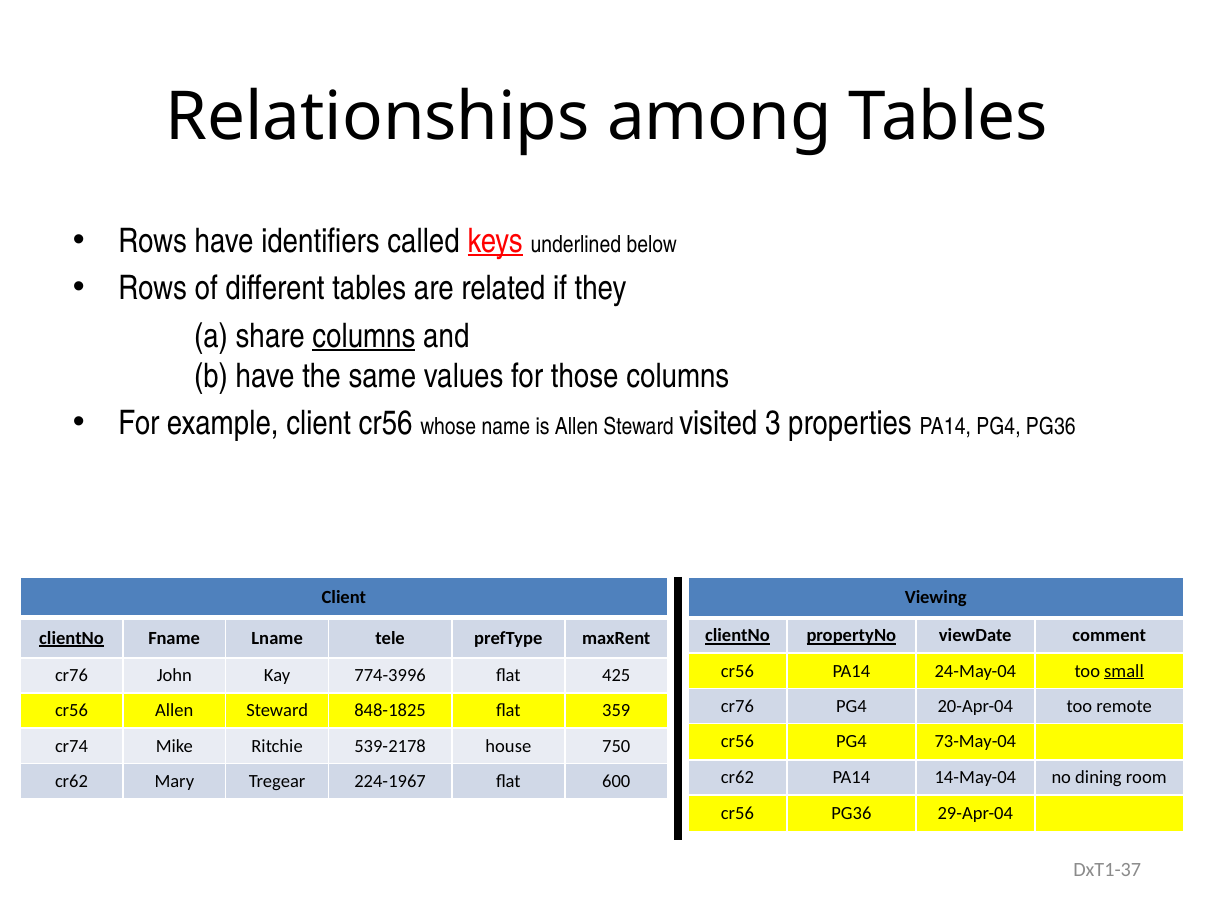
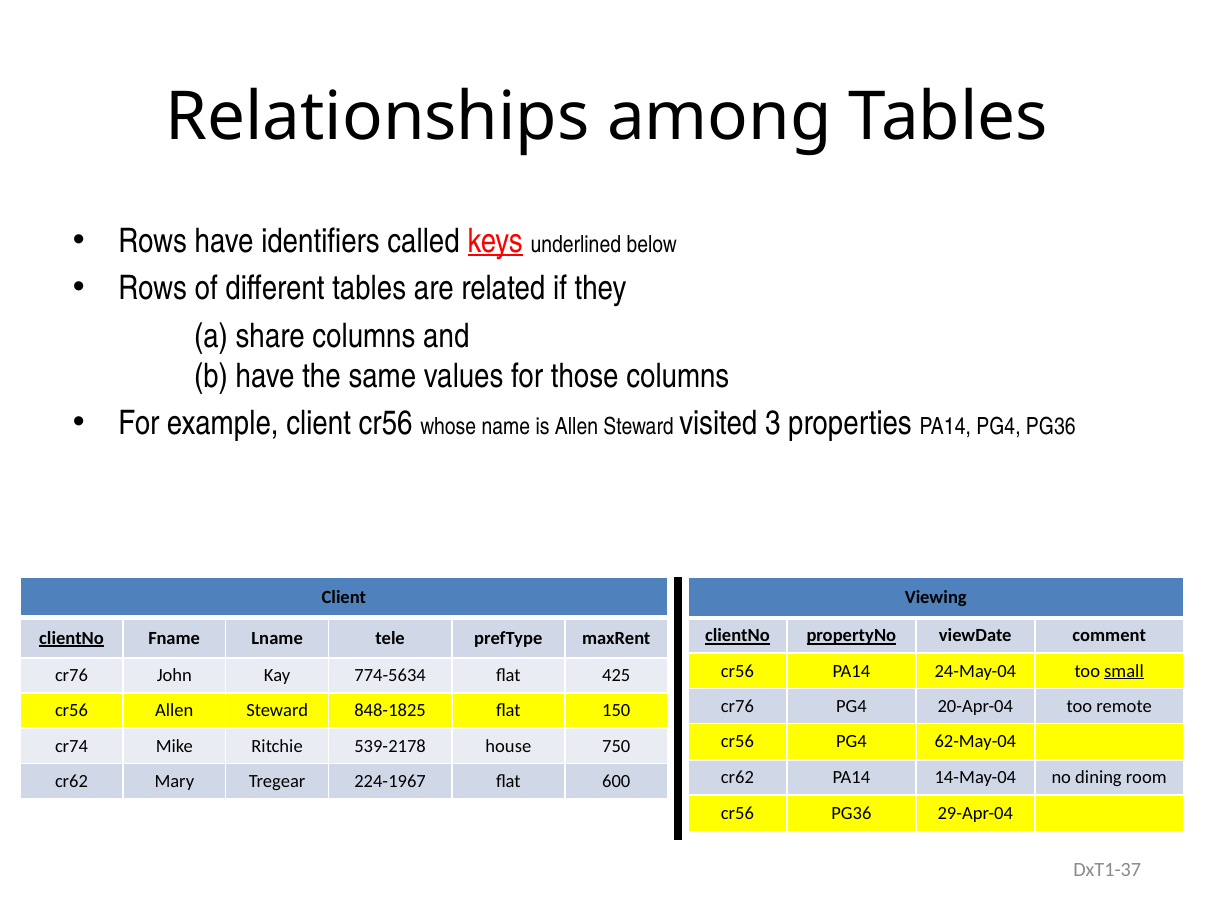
columns underline: present -> none (364, 336)
774-3996: 774-3996 -> 774-5634 (390, 675)
359: 359 -> 150 (616, 710)
73-May-04: 73-May-04 -> 62-May-04 (975, 741)
